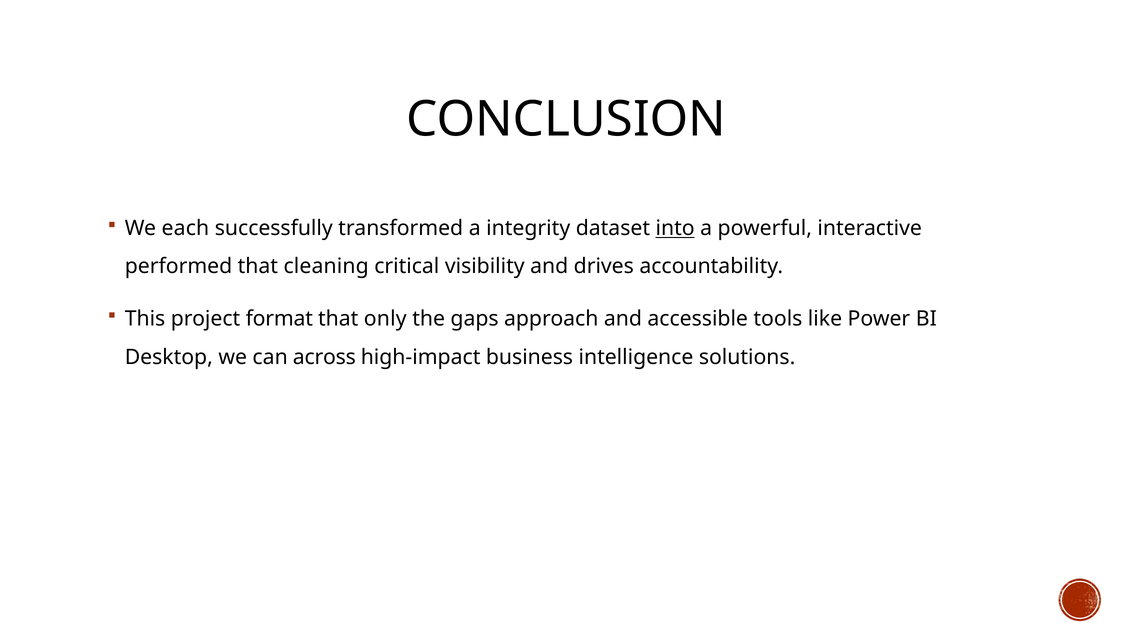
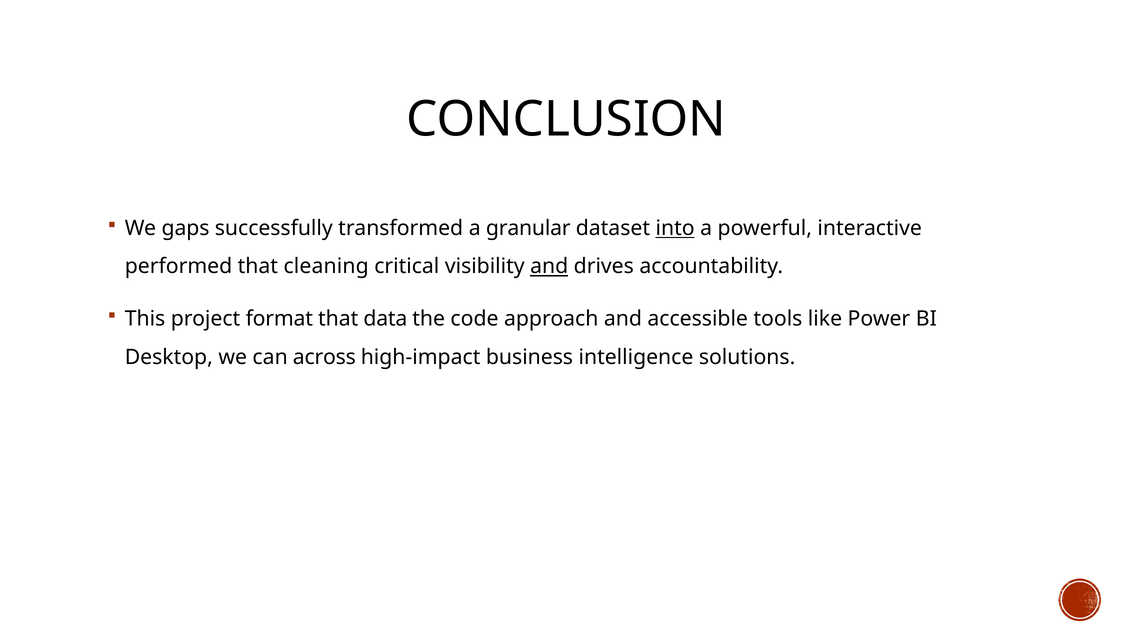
each: each -> gaps (186, 228)
integrity: integrity -> granular (528, 228)
and underline: none -> present (549, 266)
only: only -> data (385, 319)
gaps: gaps -> code (475, 319)
